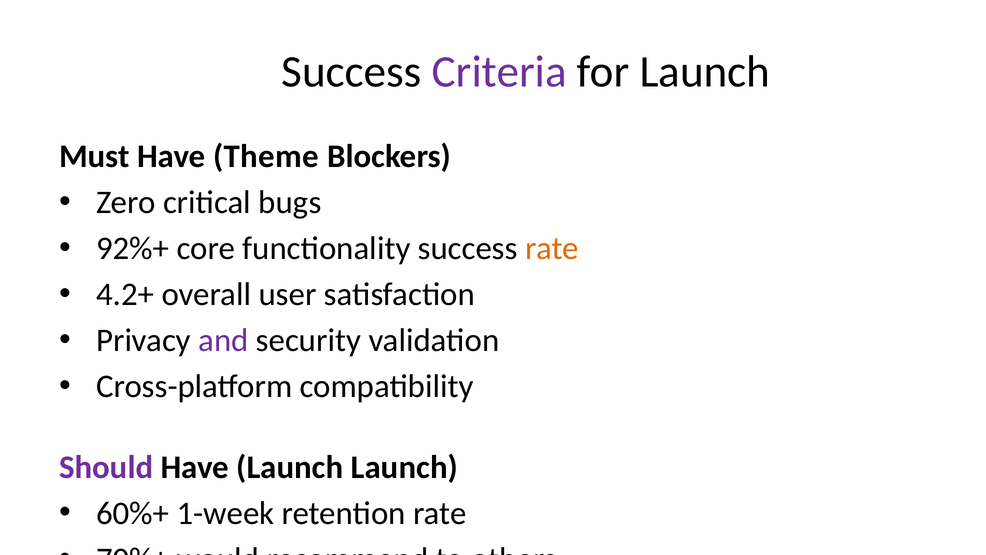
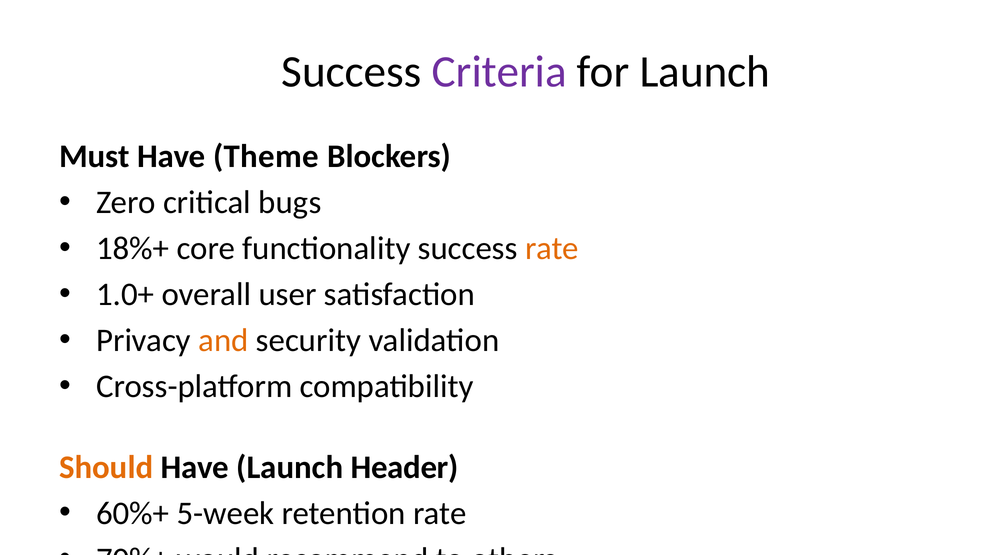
92%+: 92%+ -> 18%+ (133, 248)
4.2+: 4.2+ -> 1.0+ (125, 294)
and colour: purple -> orange (223, 340)
Should colour: purple -> orange (106, 467)
Launch Launch: Launch -> Header (405, 467)
1-week: 1-week -> 5-week (225, 513)
